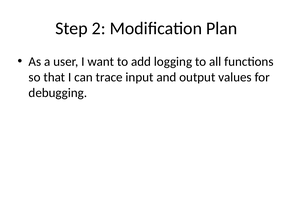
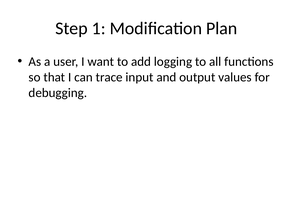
2: 2 -> 1 (99, 28)
